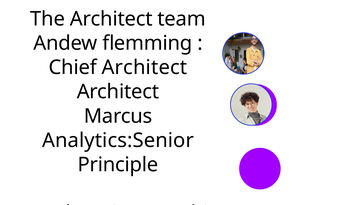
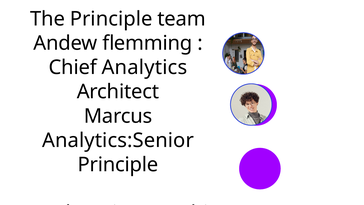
The Architect: Architect -> Principle (111, 19)
Chief Architect: Architect -> Analytics (144, 67)
